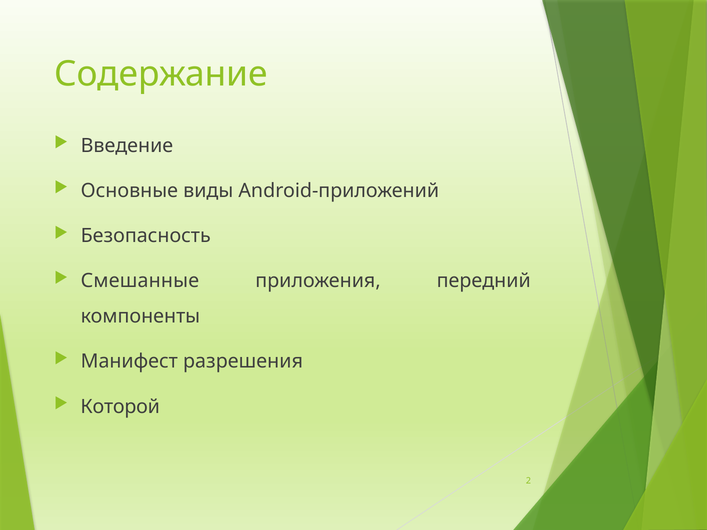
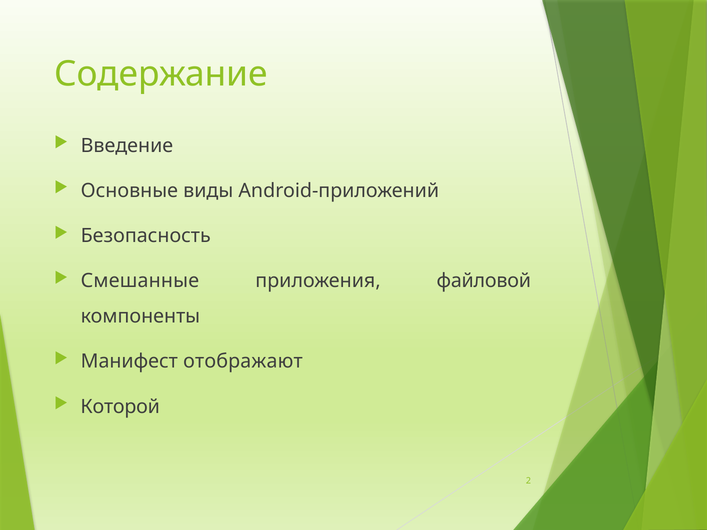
передний: передний -> файловой (484, 281)
разрешения: разрешения -> отображают (243, 362)
